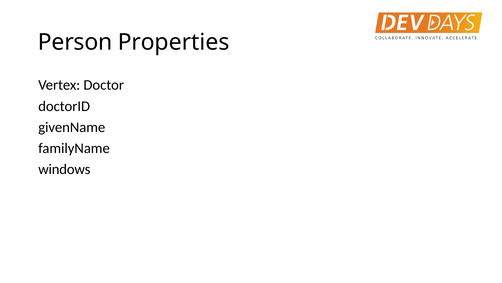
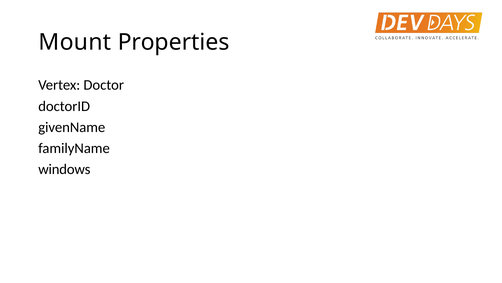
Person: Person -> Mount (75, 42)
